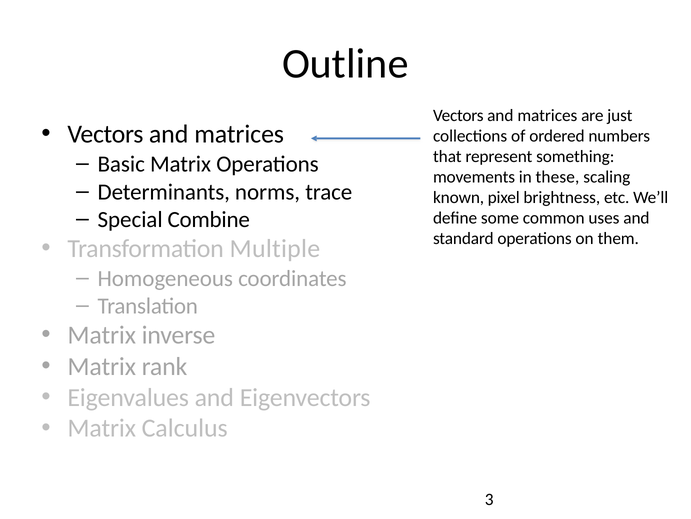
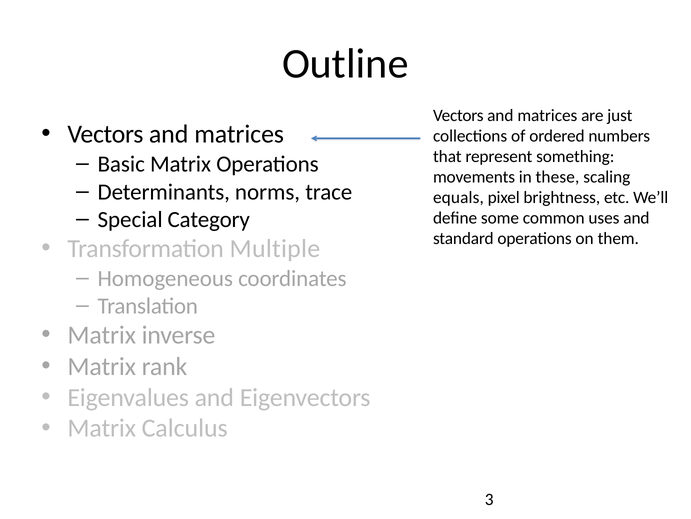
known: known -> equals (458, 197)
Combine: Combine -> Category (209, 219)
